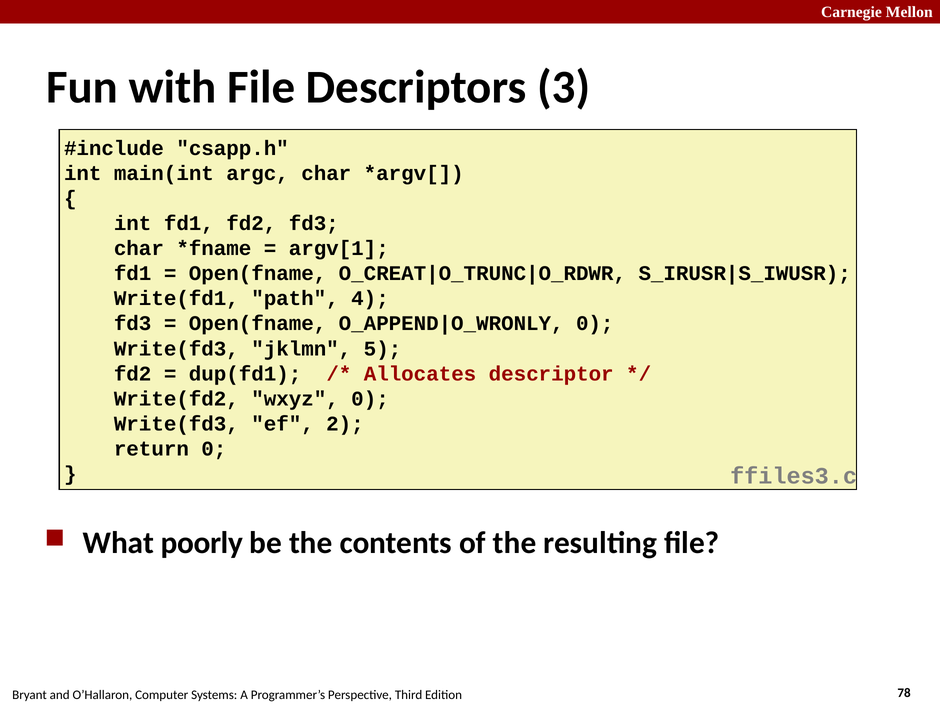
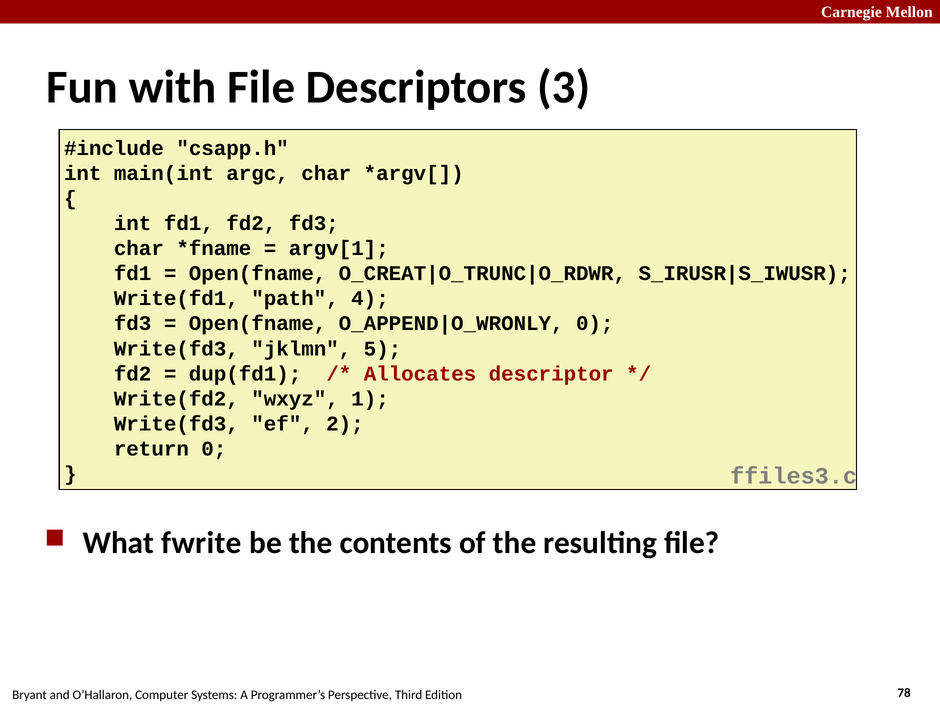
wxyz 0: 0 -> 1 (370, 399)
poorly: poorly -> fwrite (202, 543)
